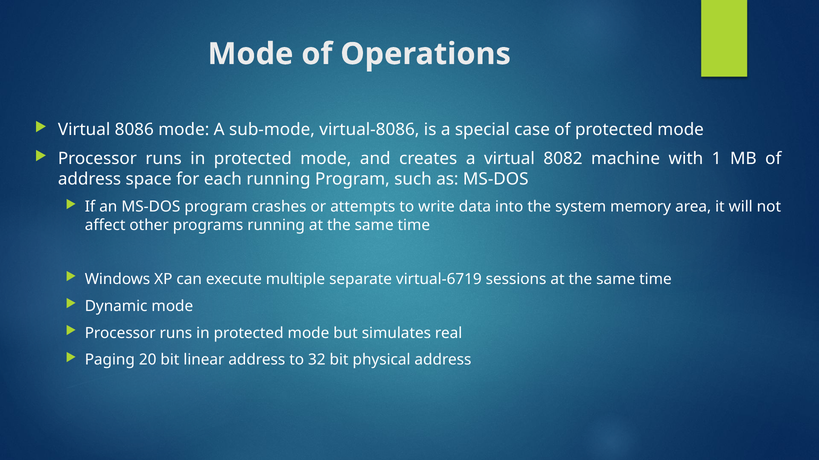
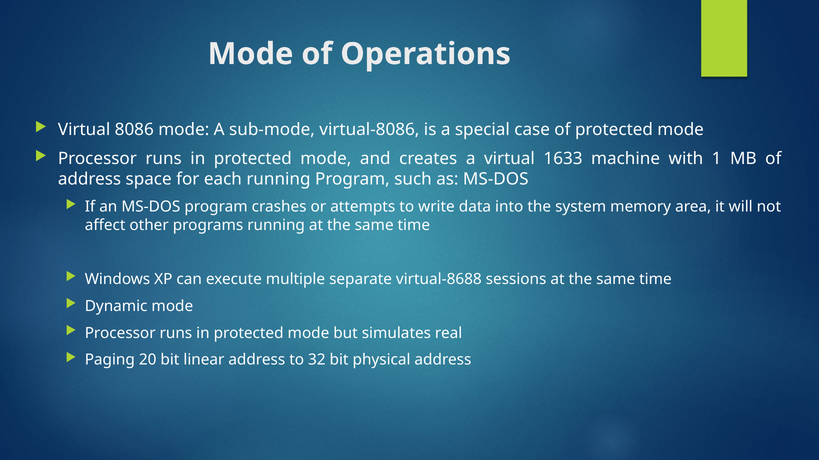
8082: 8082 -> 1633 (563, 159)
virtual-6719: virtual-6719 -> virtual-8688 (439, 280)
